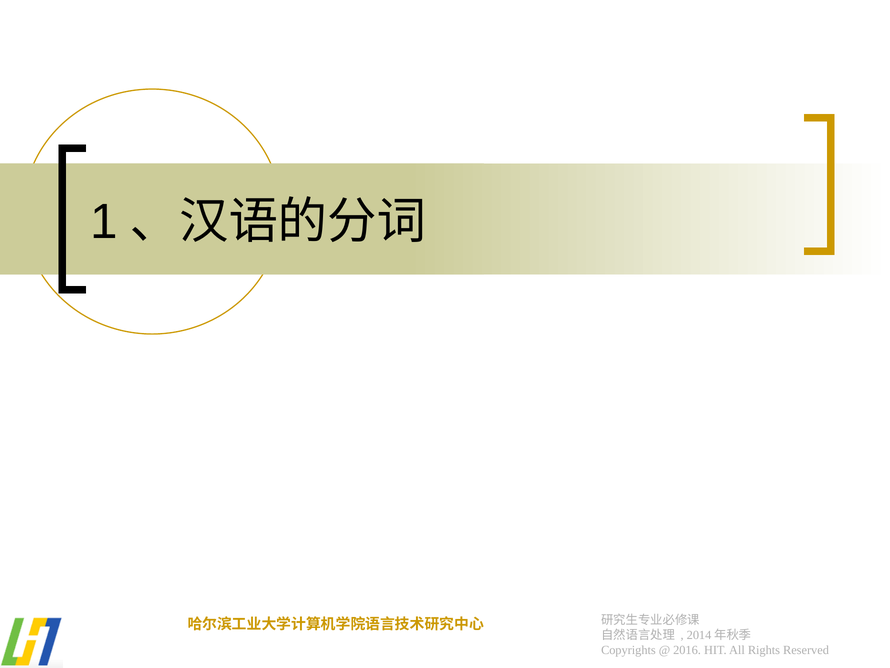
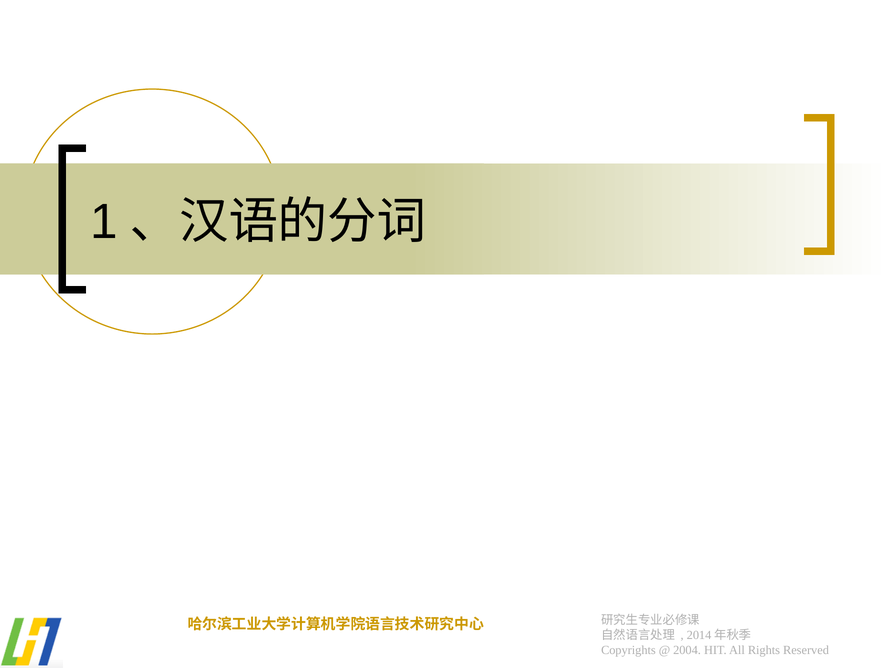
2016: 2016 -> 2004 (687, 650)
